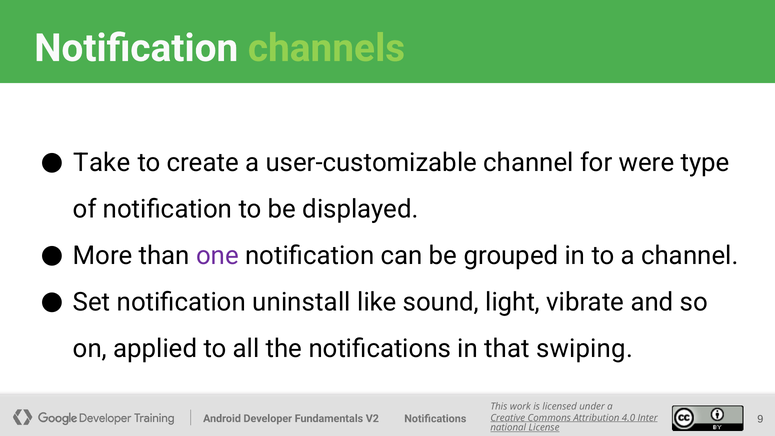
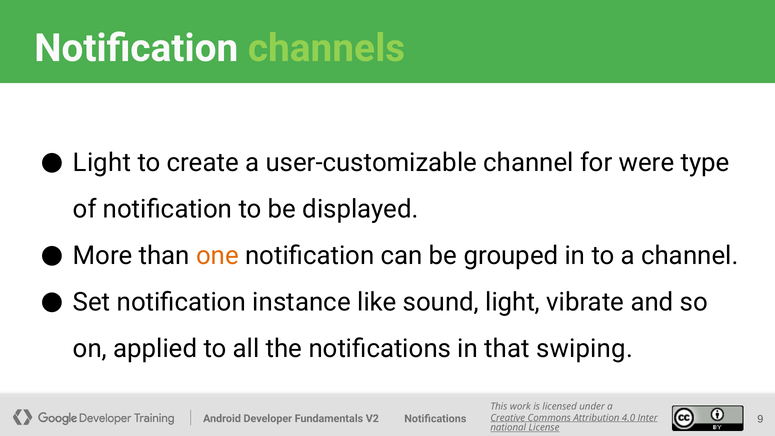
Take: Take -> Light (102, 163)
one colour: purple -> orange (217, 256)
uninstall: uninstall -> instance (302, 302)
